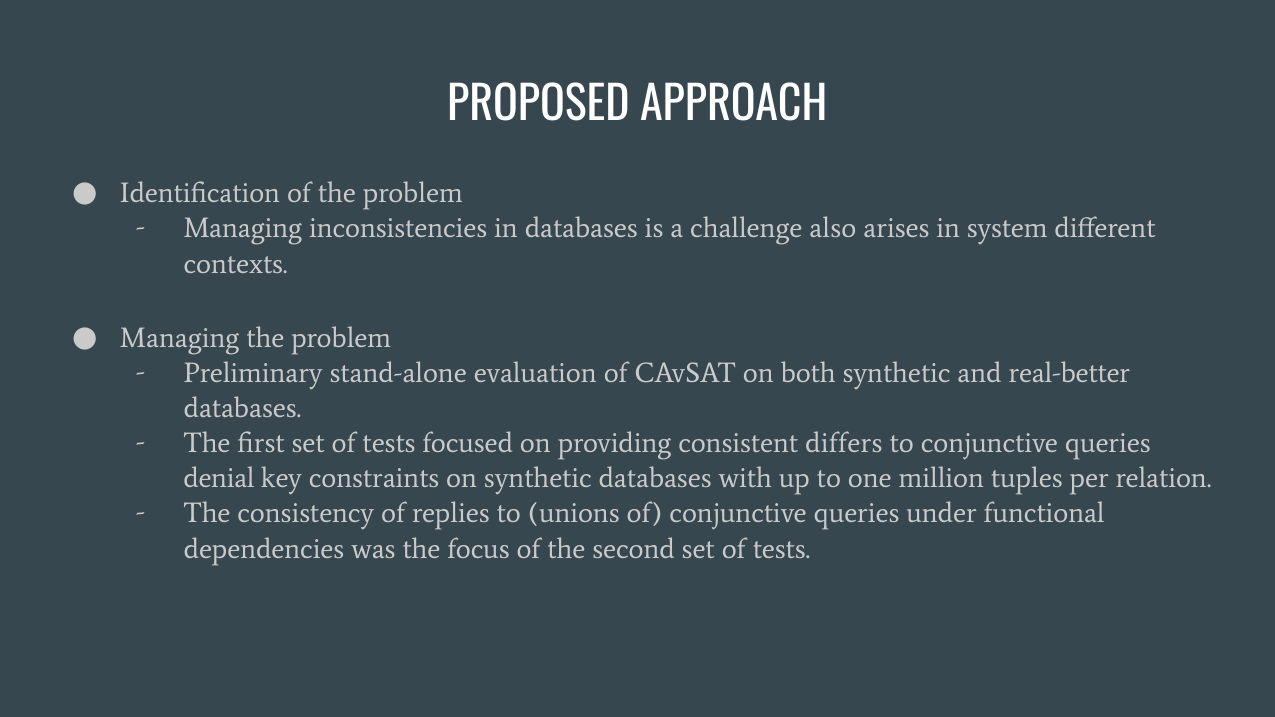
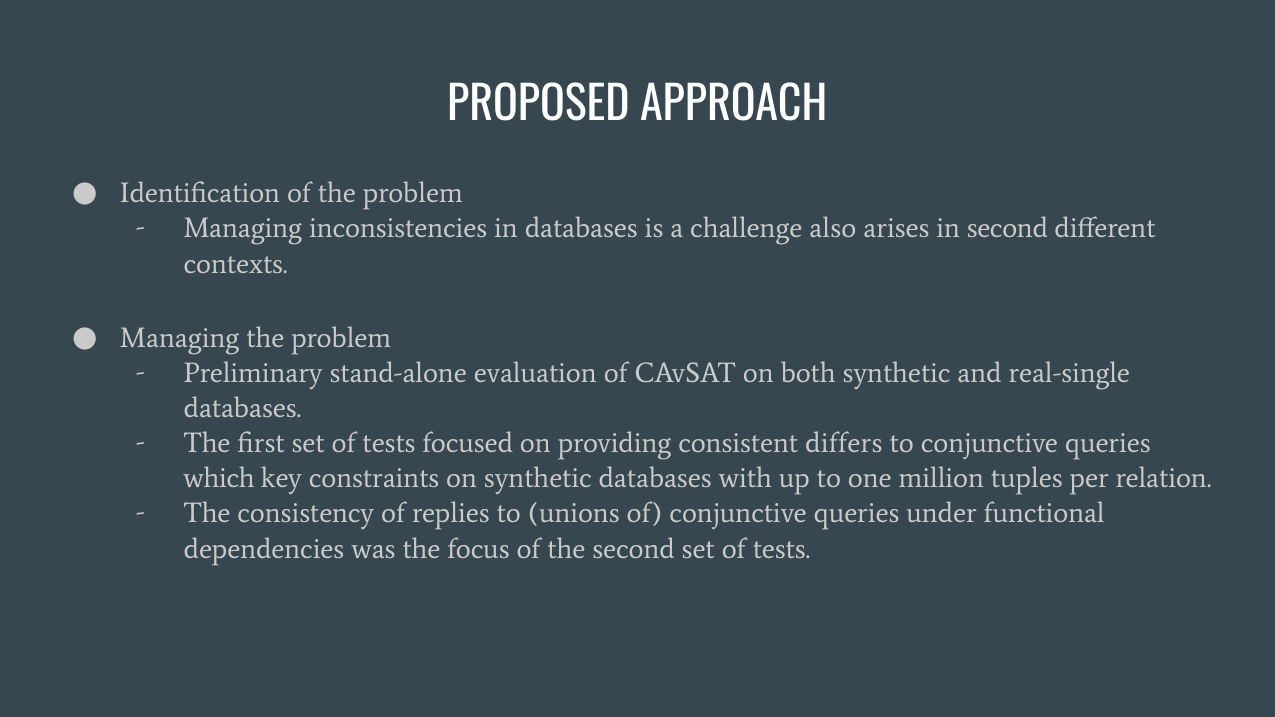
in system: system -> second (1007, 229)
real-better: real-better -> real-single (1069, 373)
denial: denial -> which (219, 479)
